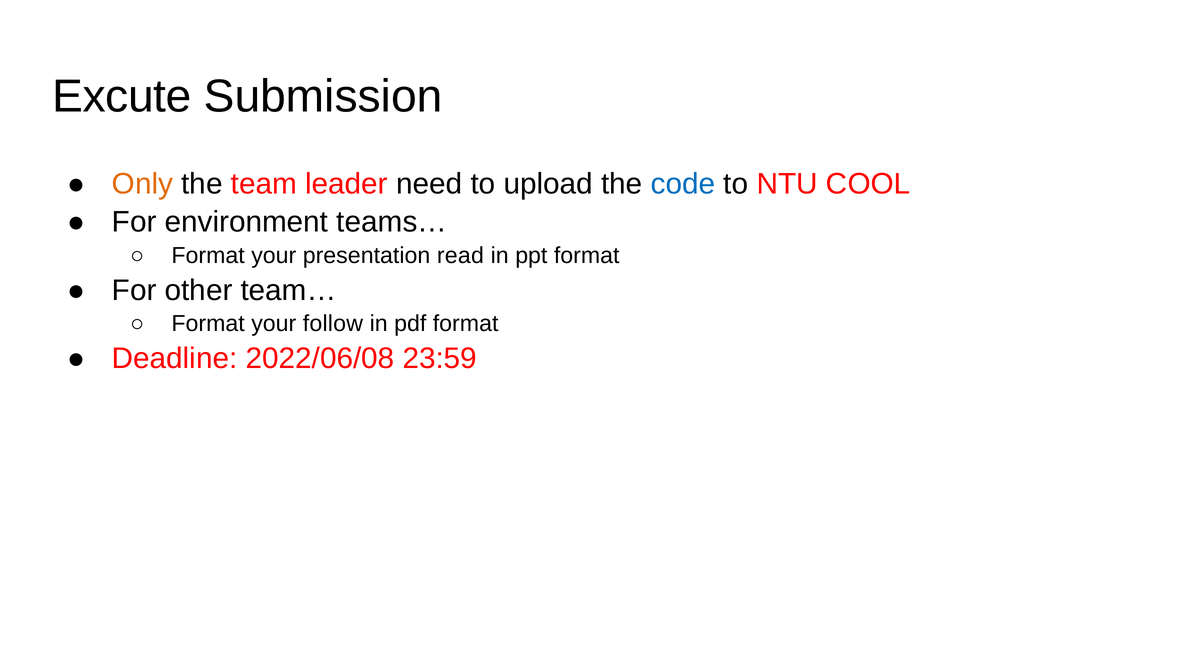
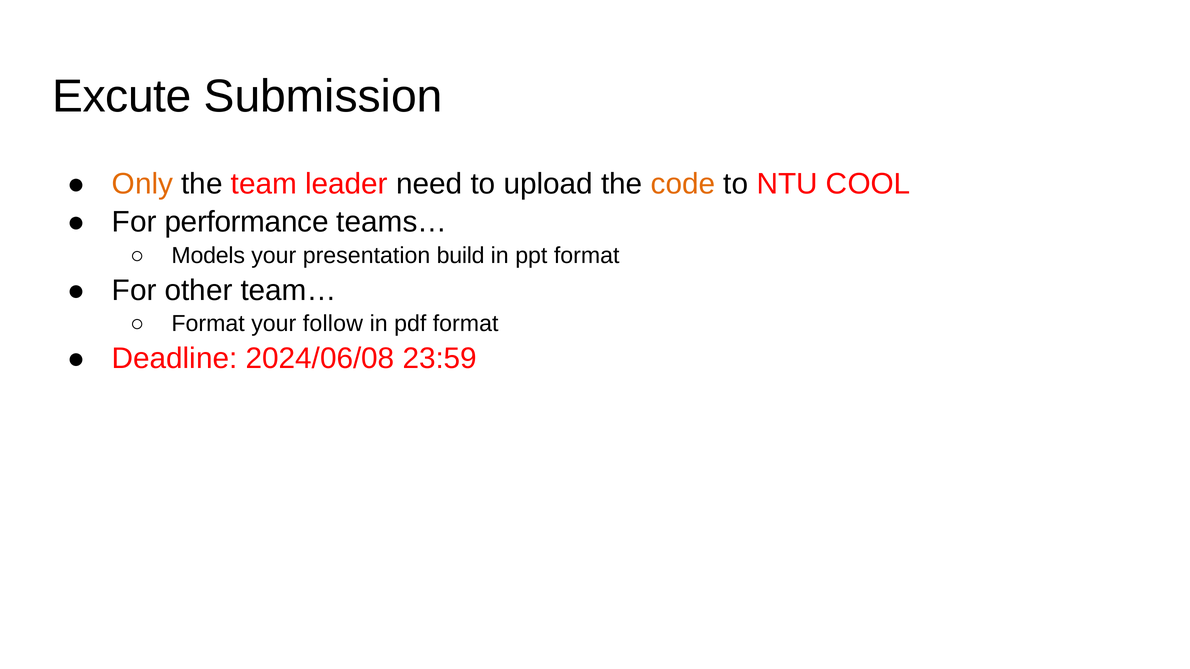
code colour: blue -> orange (683, 184)
environment: environment -> performance (247, 222)
Format: Format -> Models (208, 256)
read: read -> build (461, 256)
2022/06/08: 2022/06/08 -> 2024/06/08 (320, 359)
